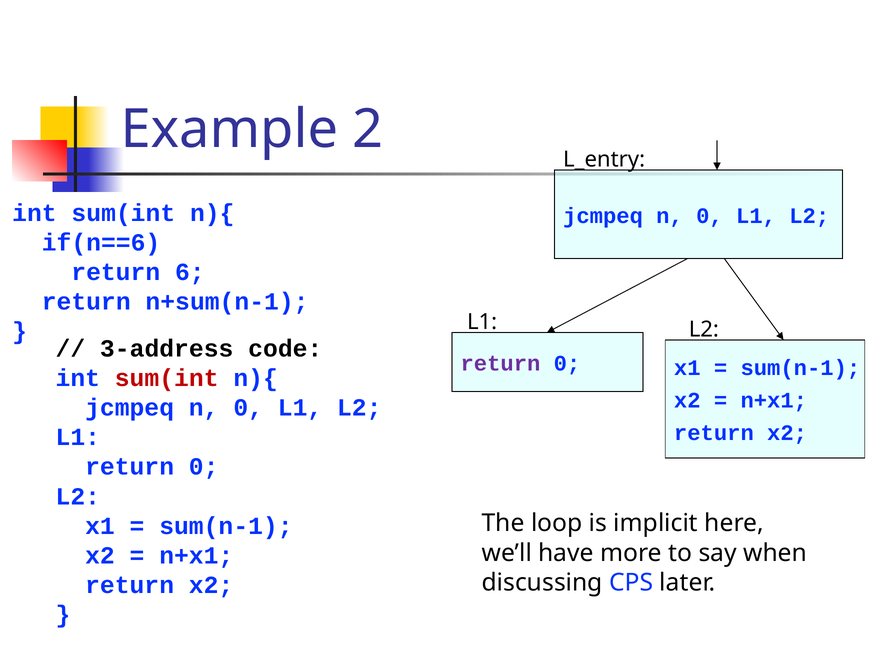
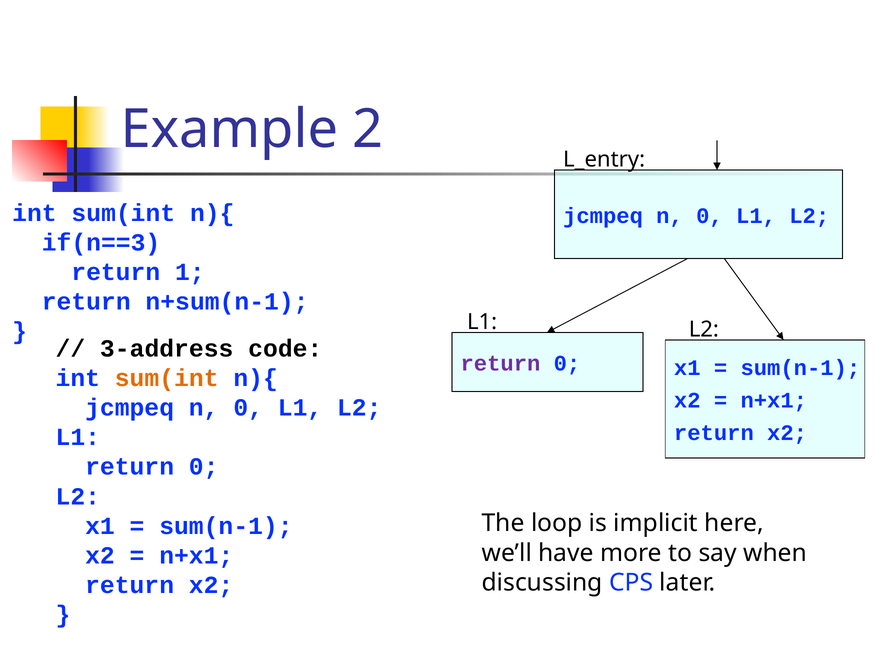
if(n==6: if(n==6 -> if(n==3 (101, 243)
6: 6 -> 1 (190, 272)
sum(int colour: red -> orange (167, 378)
